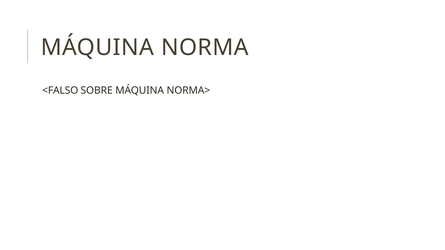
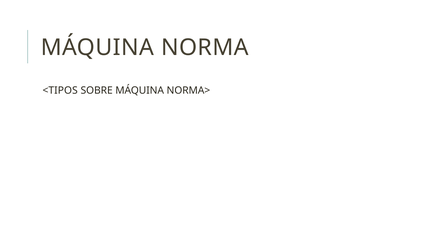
<FALSO: <FALSO -> <TIPOS (60, 91)
